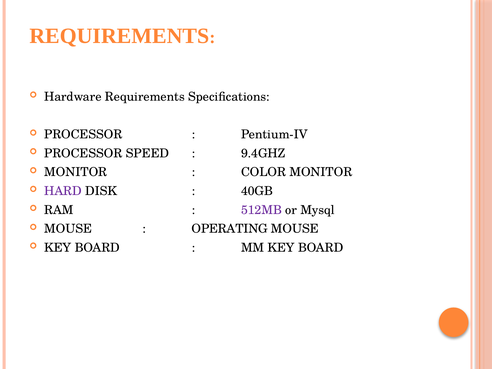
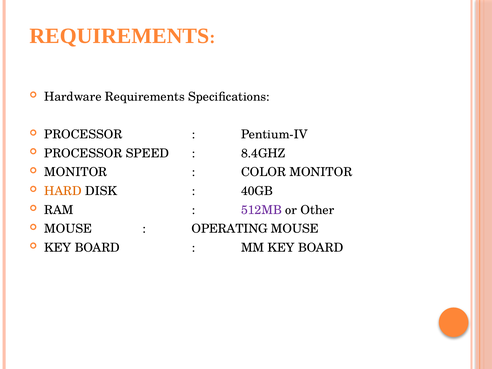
9.4GHZ: 9.4GHZ -> 8.4GHZ (263, 153)
HARD colour: purple -> orange (63, 191)
Mysql: Mysql -> Other (317, 210)
